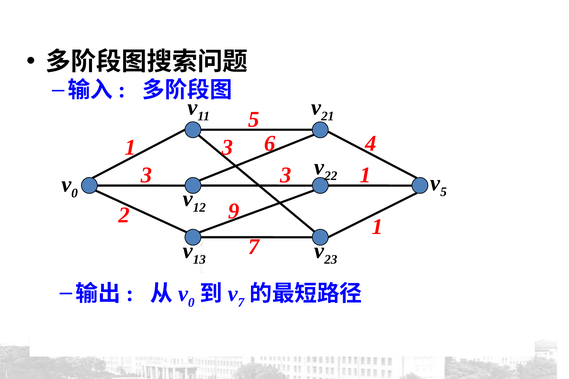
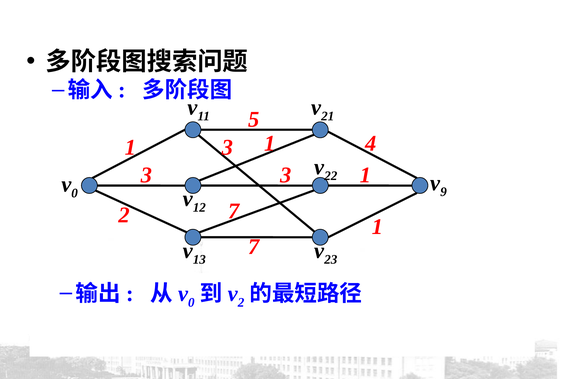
3 6: 6 -> 1 (270, 143)
5: 5 -> 9 (444, 192)
2 9: 9 -> 7 (234, 211)
7: 7 -> 2 (241, 303)
